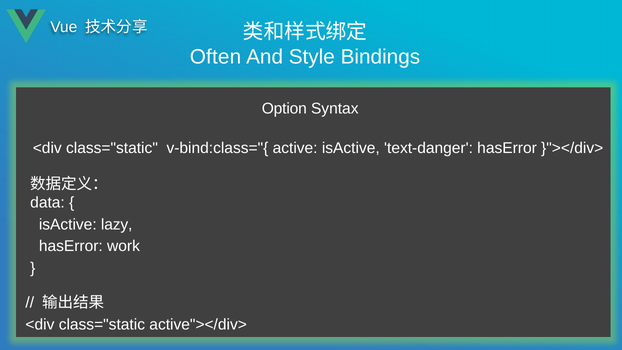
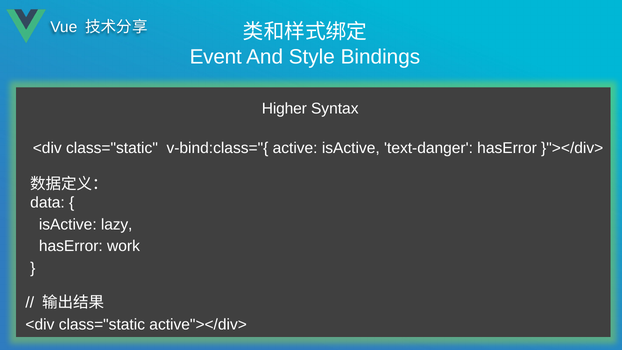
Often: Often -> Event (216, 57)
Option: Option -> Higher (284, 108)
